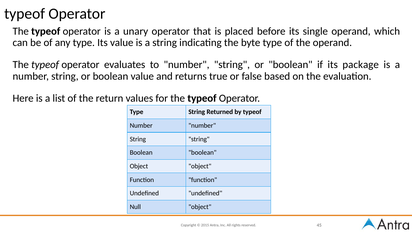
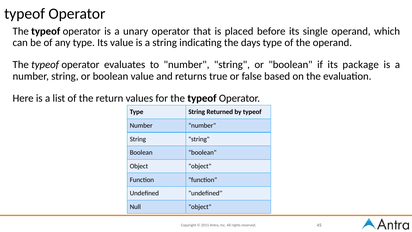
byte: byte -> days (251, 43)
